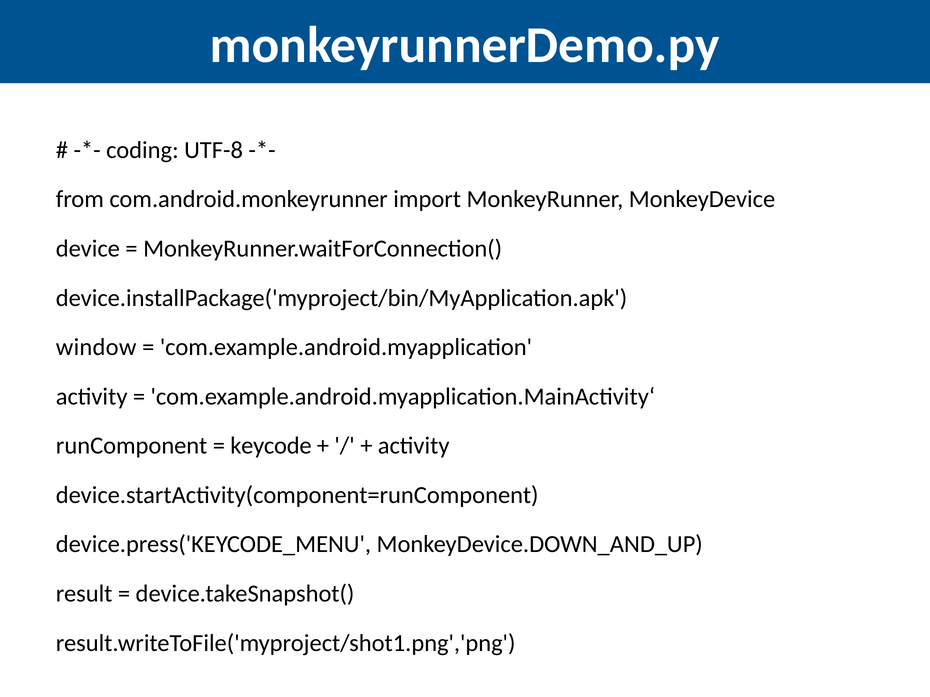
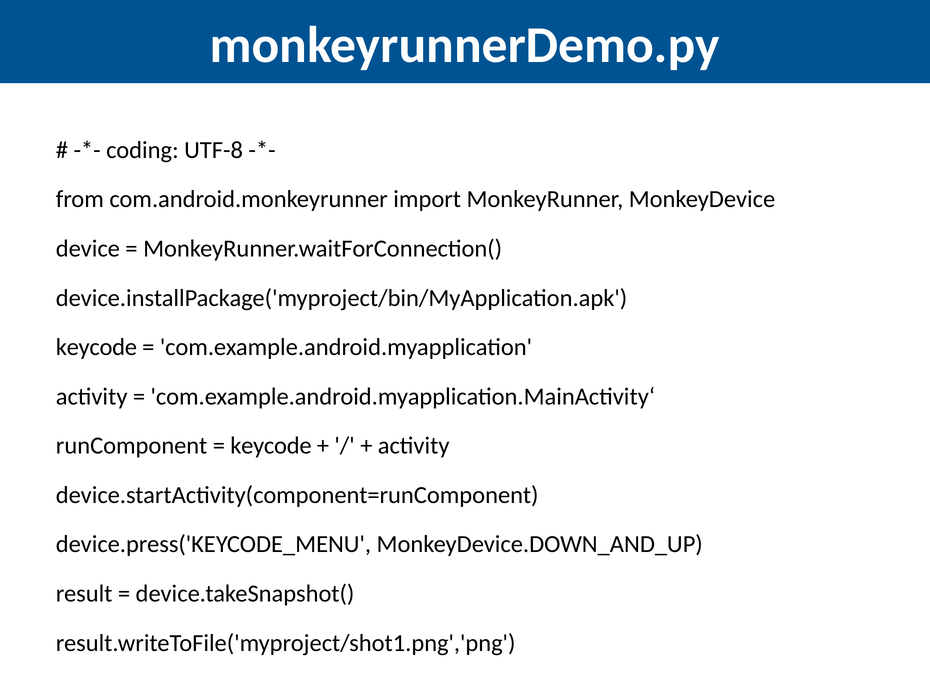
window: window -> keycode (96, 347)
